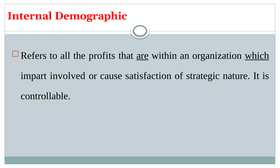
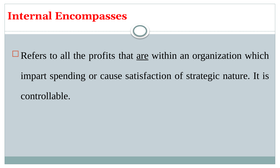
Demographic: Demographic -> Encompasses (91, 16)
which underline: present -> none (257, 56)
involved: involved -> spending (68, 76)
